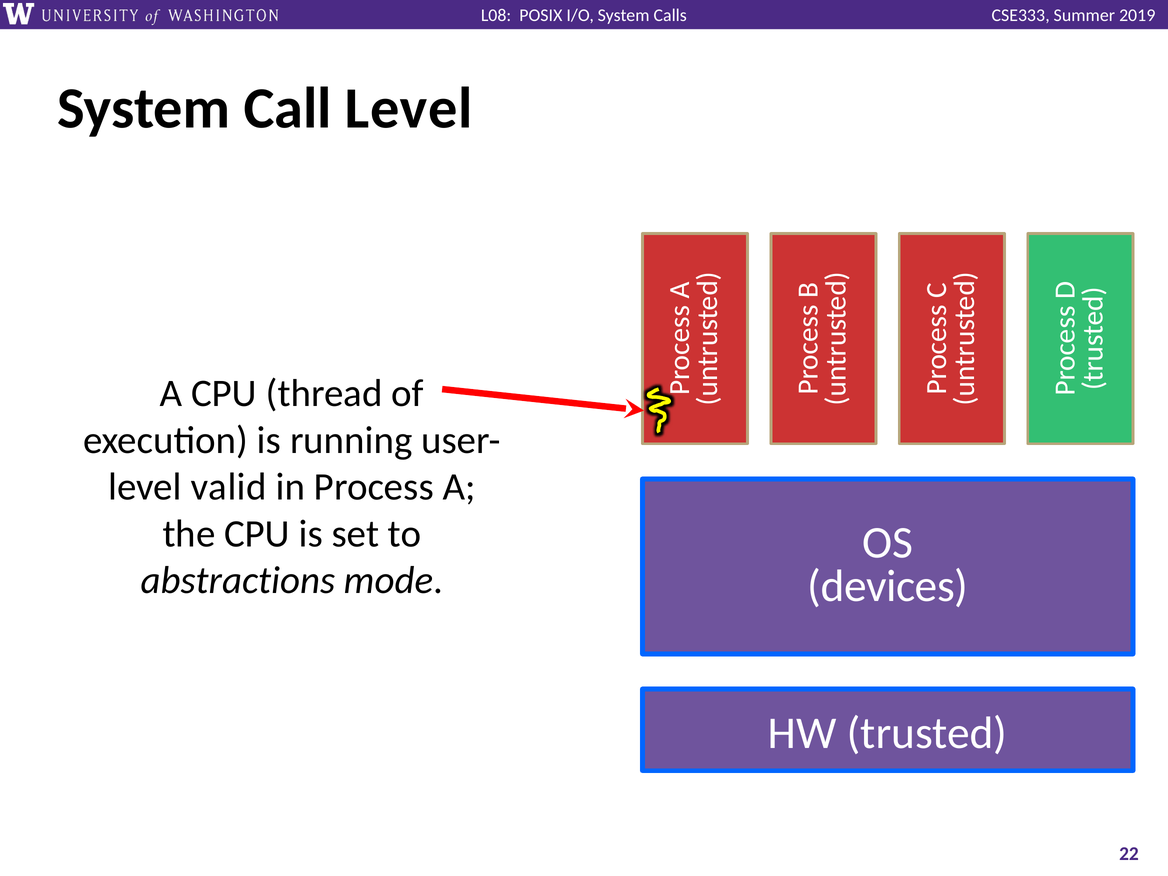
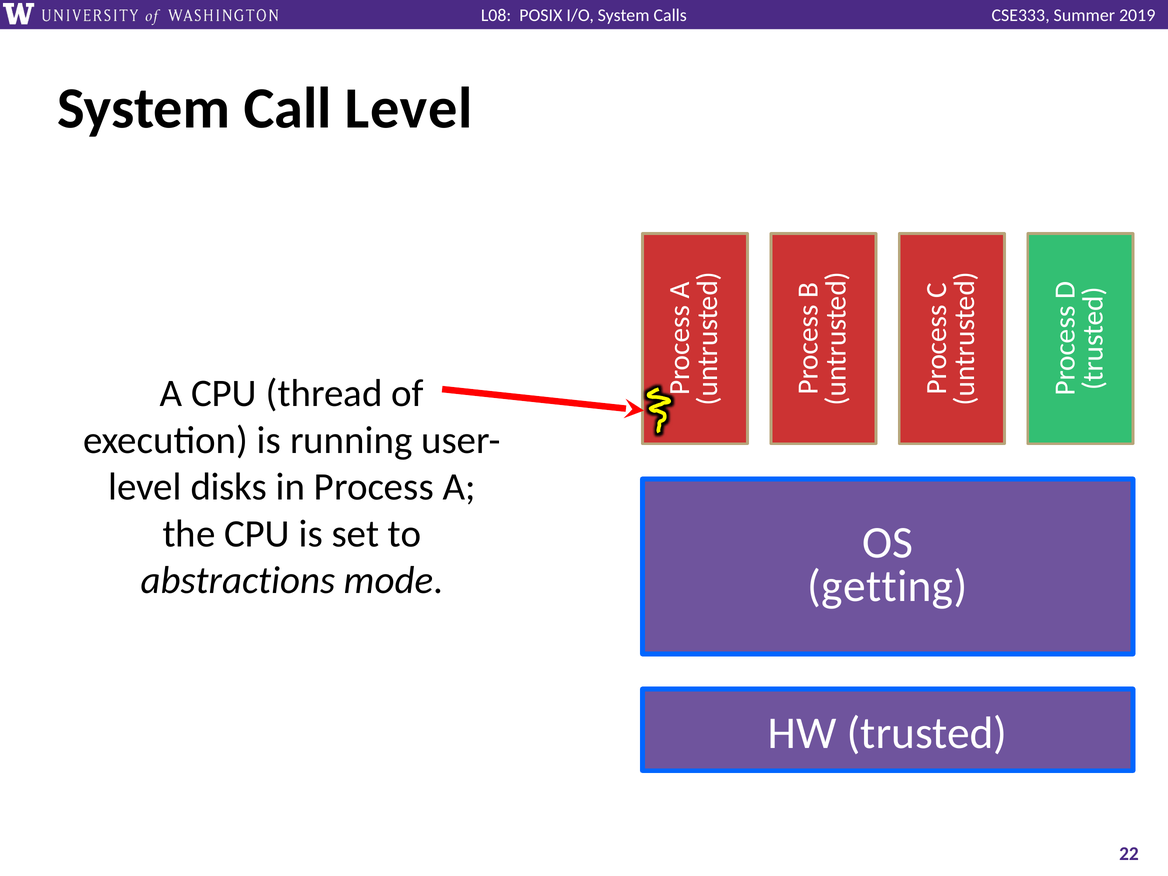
valid: valid -> disks (229, 487)
devices: devices -> getting (887, 586)
